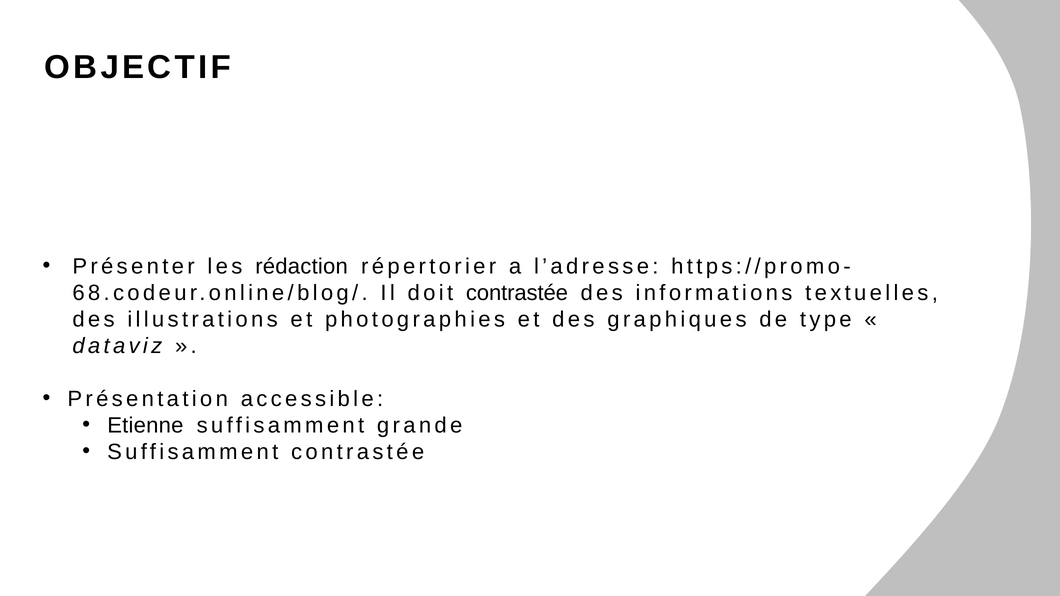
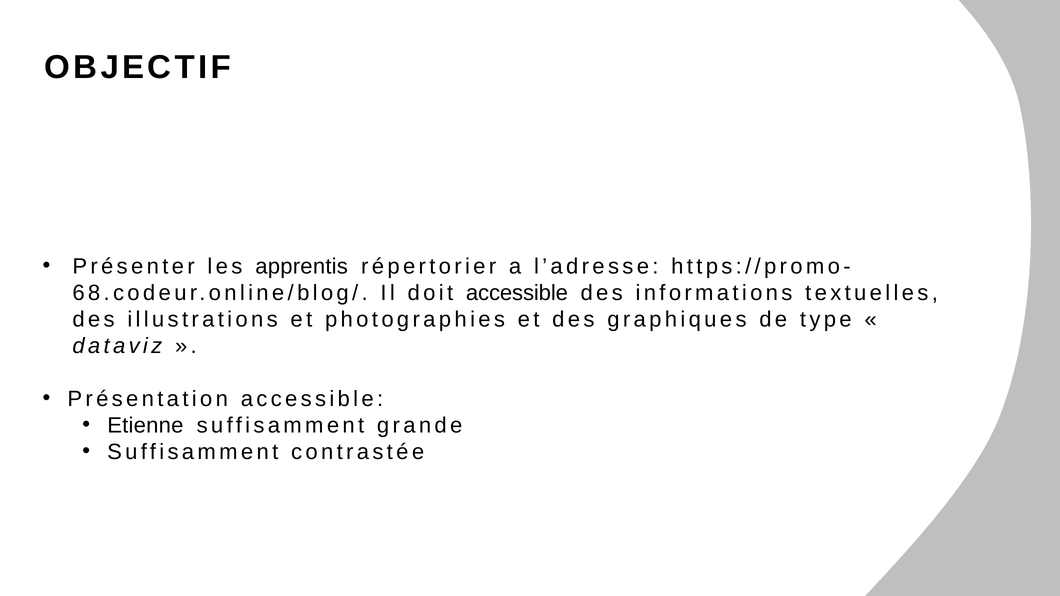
rédaction: rédaction -> apprentis (302, 266)
doit contrastée: contrastée -> accessible (517, 293)
